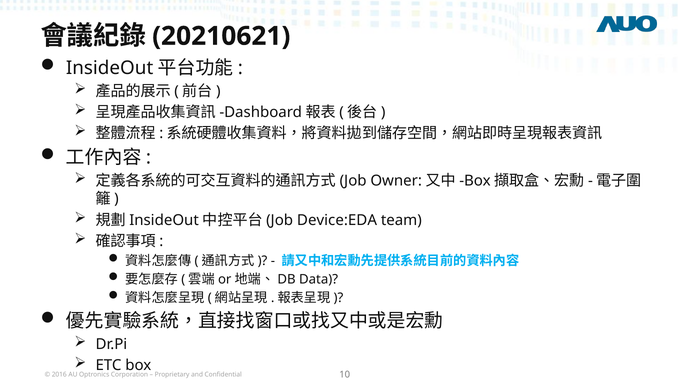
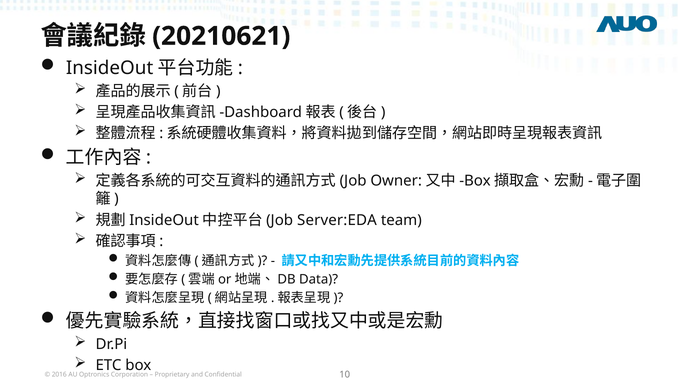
Device:EDA: Device:EDA -> Server:EDA (337, 220)
